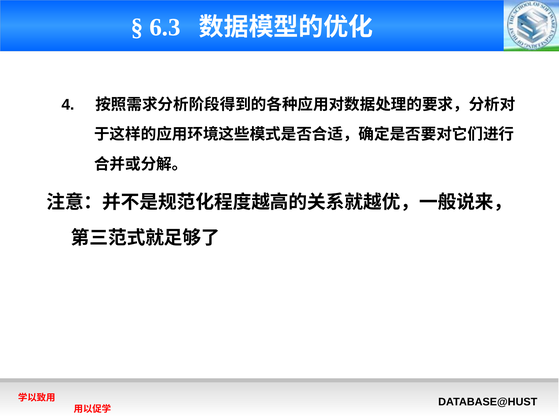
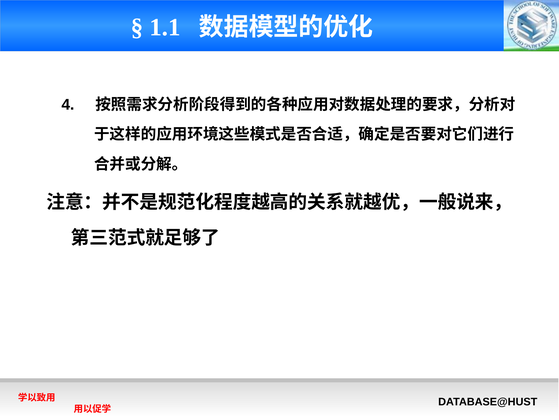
6.3: 6.3 -> 1.1 (165, 27)
